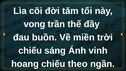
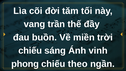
vong: vong -> vang (34, 24)
hoang: hoang -> phong (25, 64)
